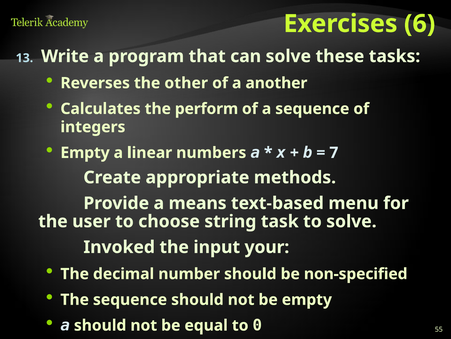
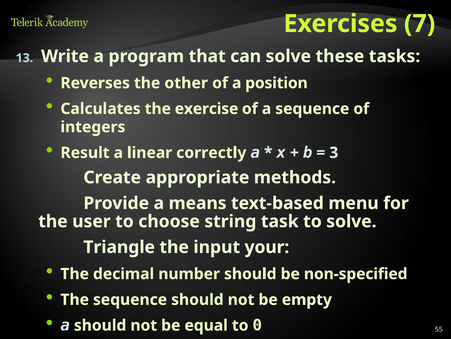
6: 6 -> 7 (420, 24)
another: another -> position (276, 83)
perform: perform -> exercise (207, 109)
Empty: Empty -> Result (85, 152)
numbers: numbers -> correctly (211, 152)
7: 7 -> 3 (334, 152)
Invoked: Invoked -> Triangle (119, 247)
